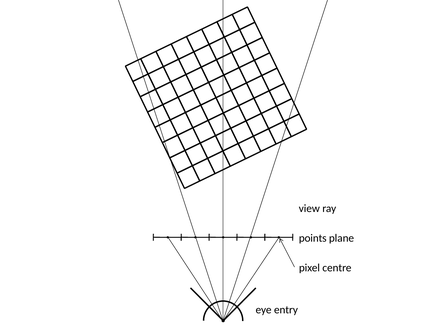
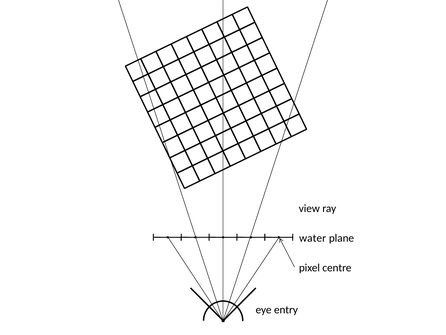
points: points -> water (313, 238)
